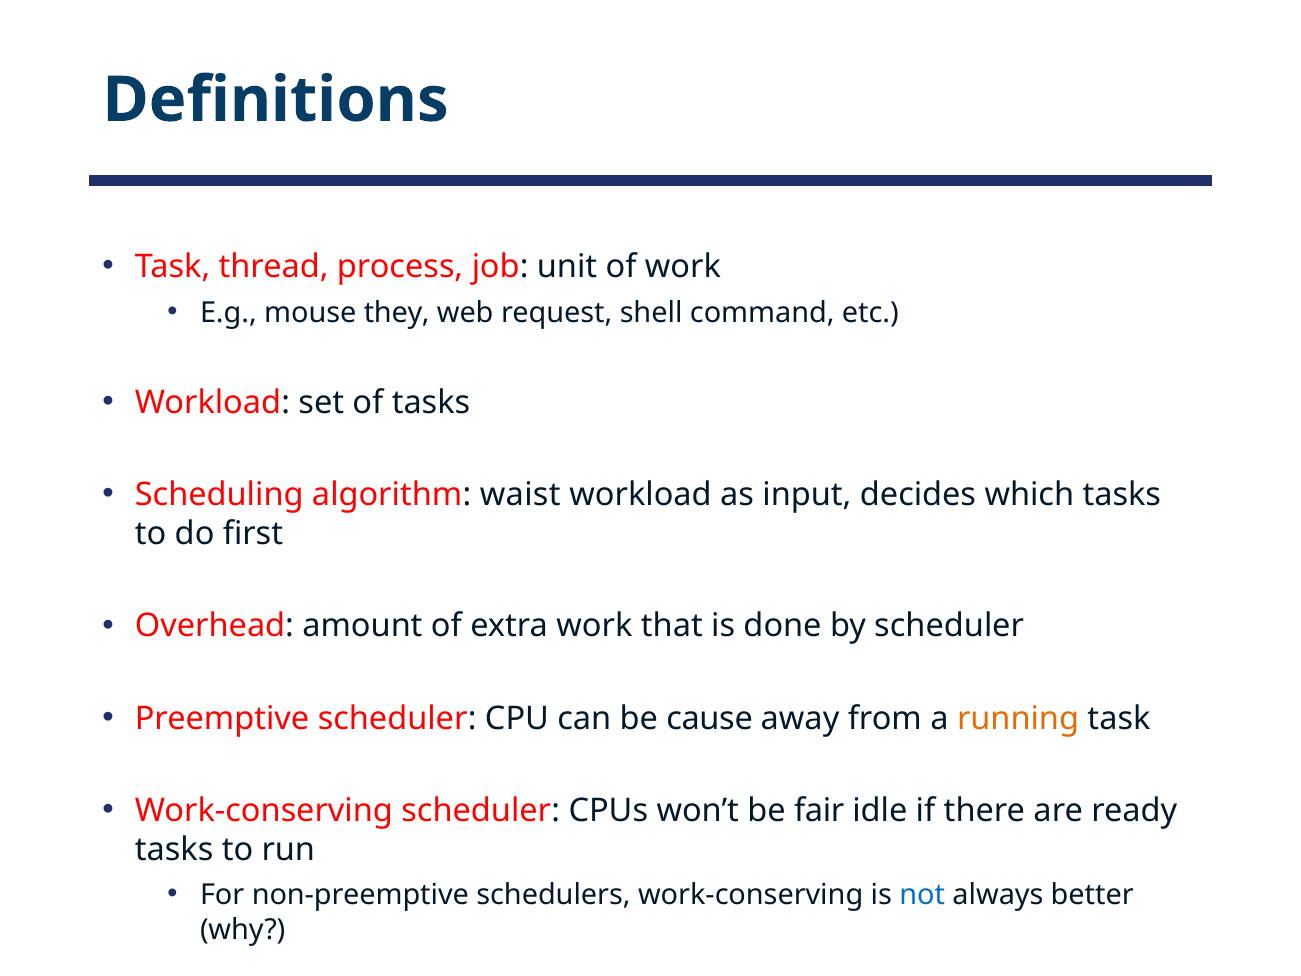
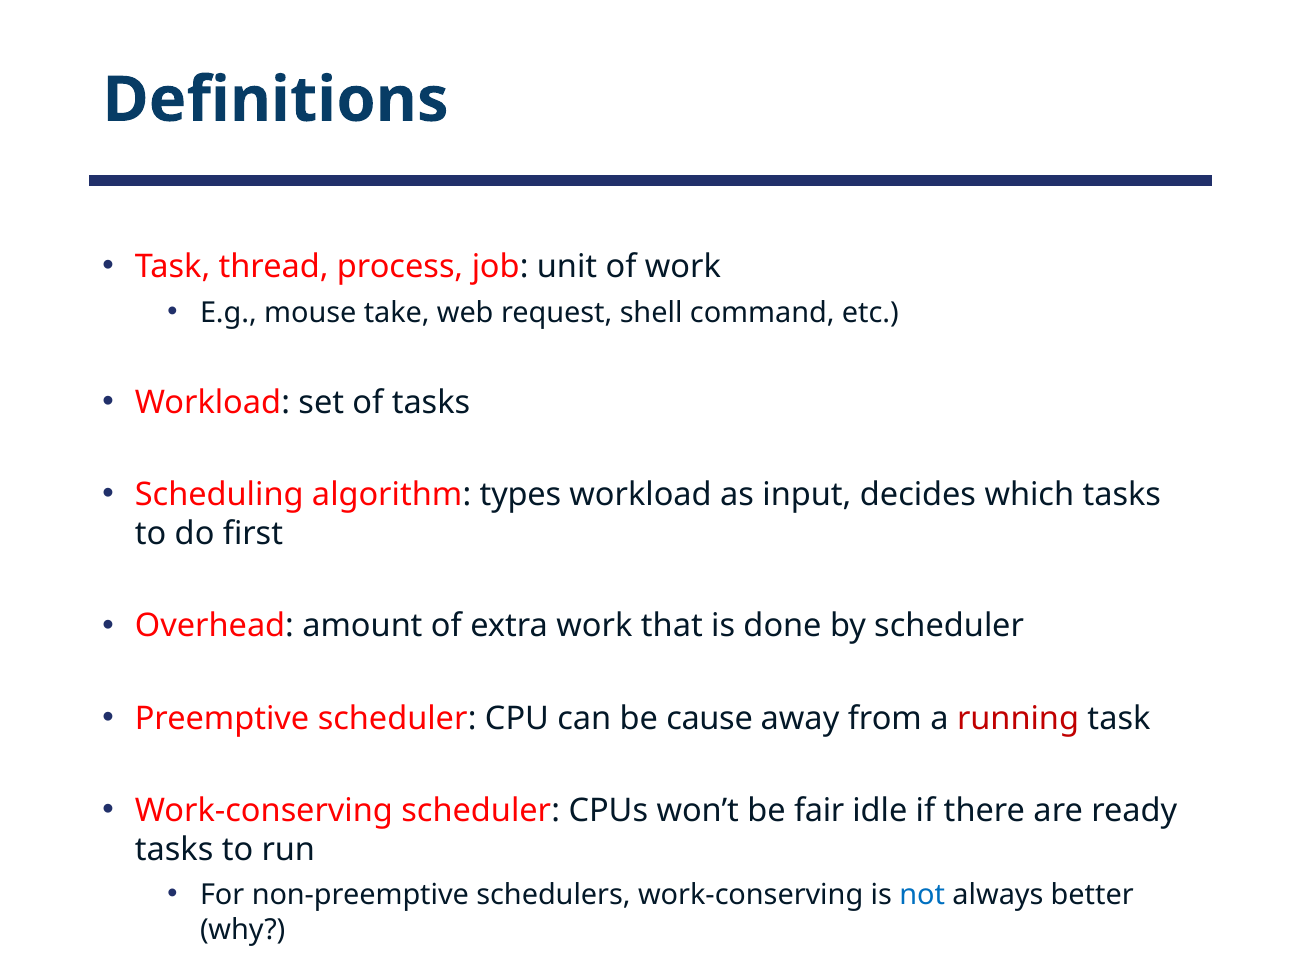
they: they -> take (397, 312)
waist: waist -> types (520, 495)
running colour: orange -> red (1018, 718)
